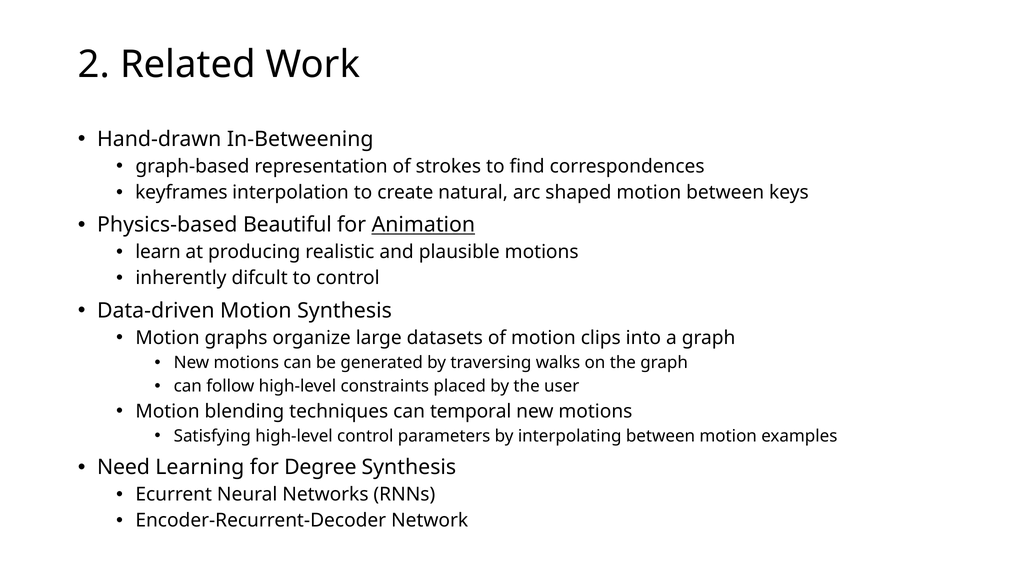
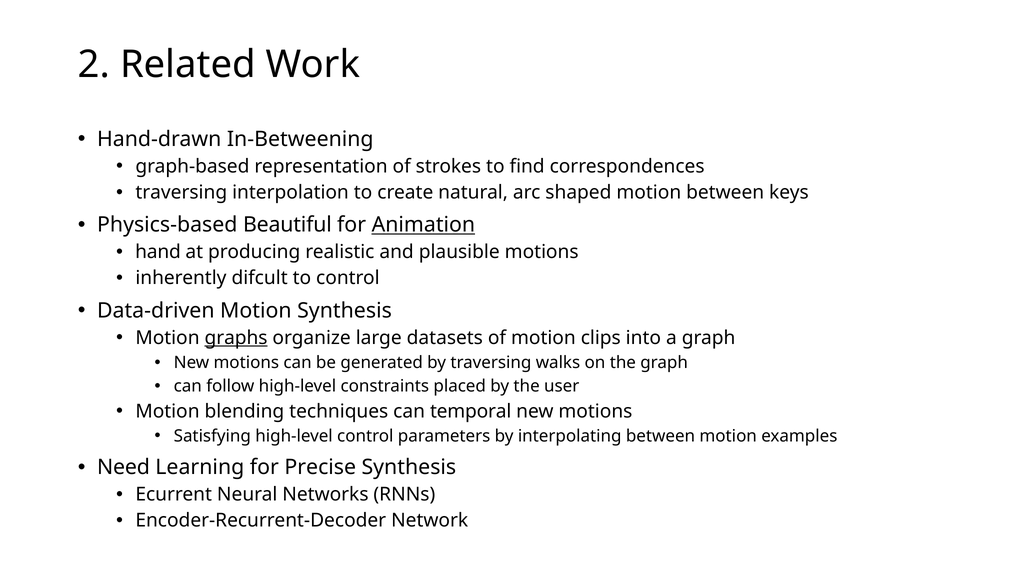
keyframes: keyframes -> traversing (181, 192)
learn: learn -> hand (158, 252)
graphs underline: none -> present (236, 338)
Degree: Degree -> Precise (320, 467)
